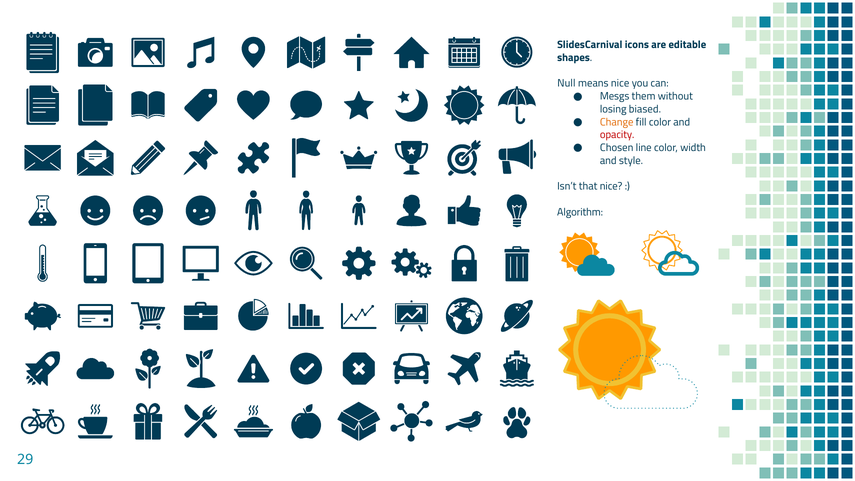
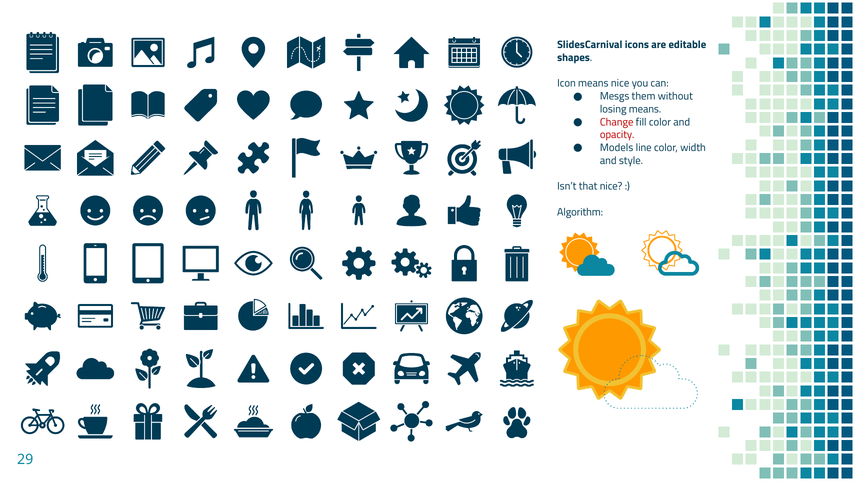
Null: Null -> Icon (566, 83)
losing biased: biased -> means (645, 109)
Change colour: orange -> red (617, 122)
Chosen: Chosen -> Models (617, 148)
